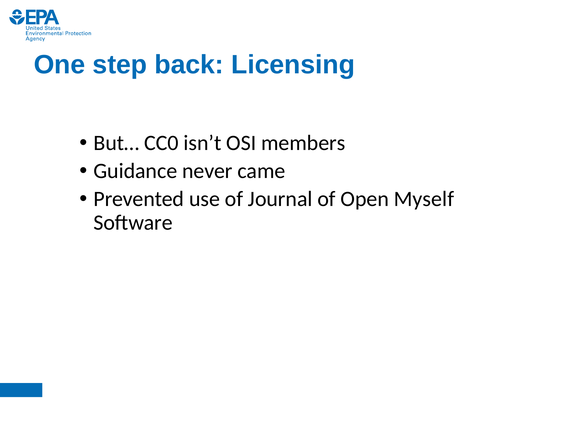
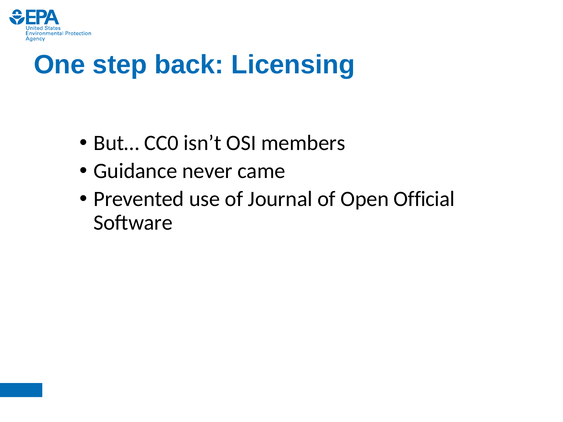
Myself: Myself -> Official (424, 199)
